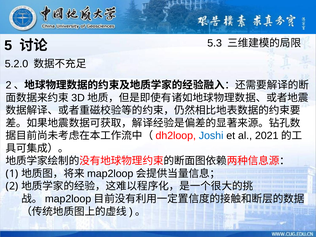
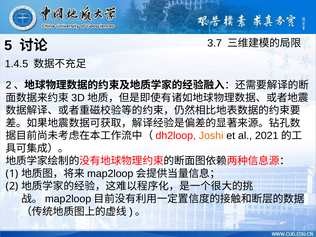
5.3: 5.3 -> 3.7 (215, 43)
5.2.0: 5.2.0 -> 1.4.5 (16, 64)
Joshi colour: blue -> orange (211, 136)
